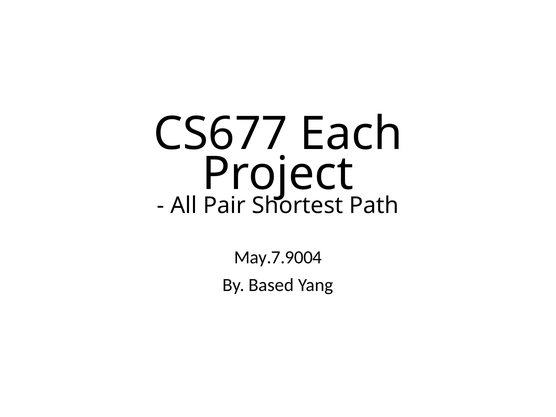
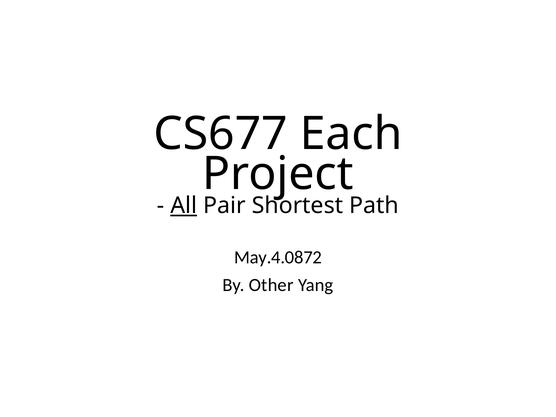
All underline: none -> present (184, 206)
May.7.9004: May.7.9004 -> May.4.0872 (278, 257)
Based: Based -> Other (271, 285)
